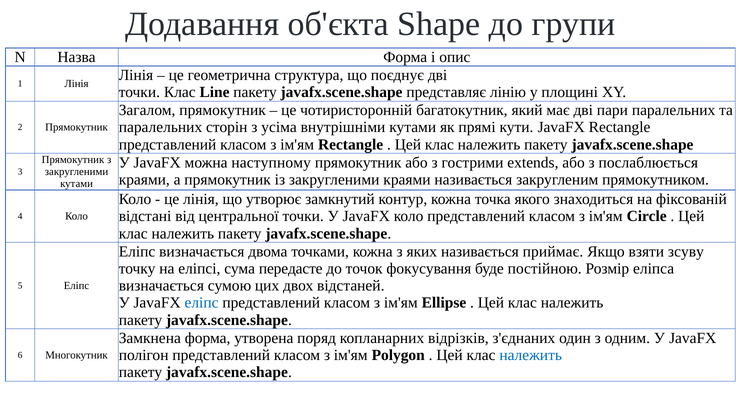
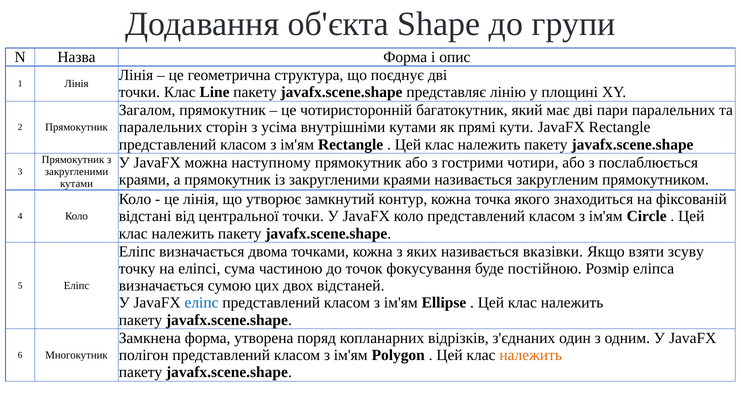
extends: extends -> чотири (533, 162)
приймає: приймає -> вказівки (553, 251)
передасте: передасте -> частиною (291, 268)
належить colour: blue -> orange (531, 355)
